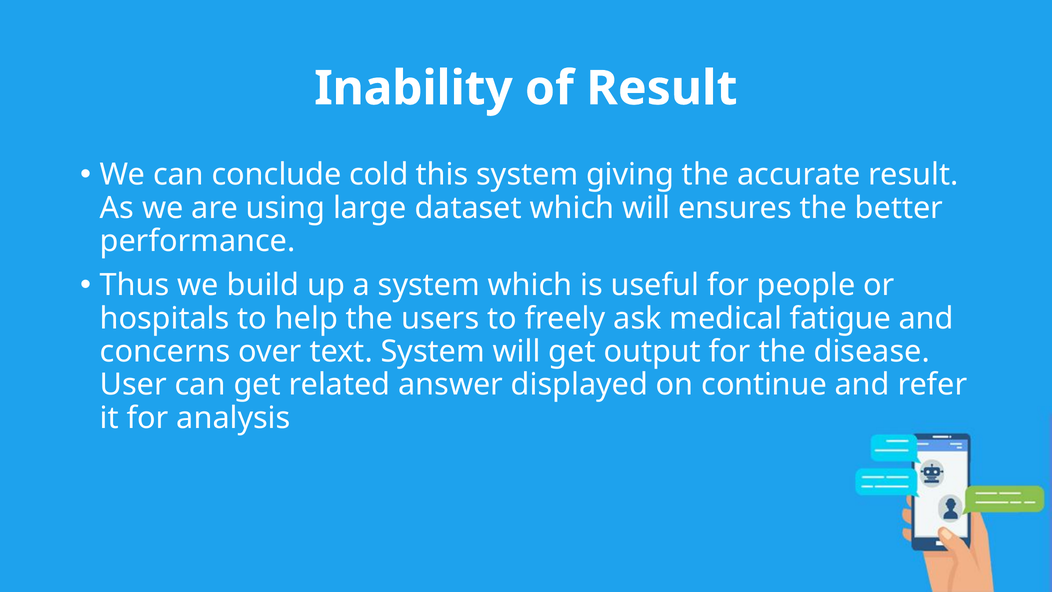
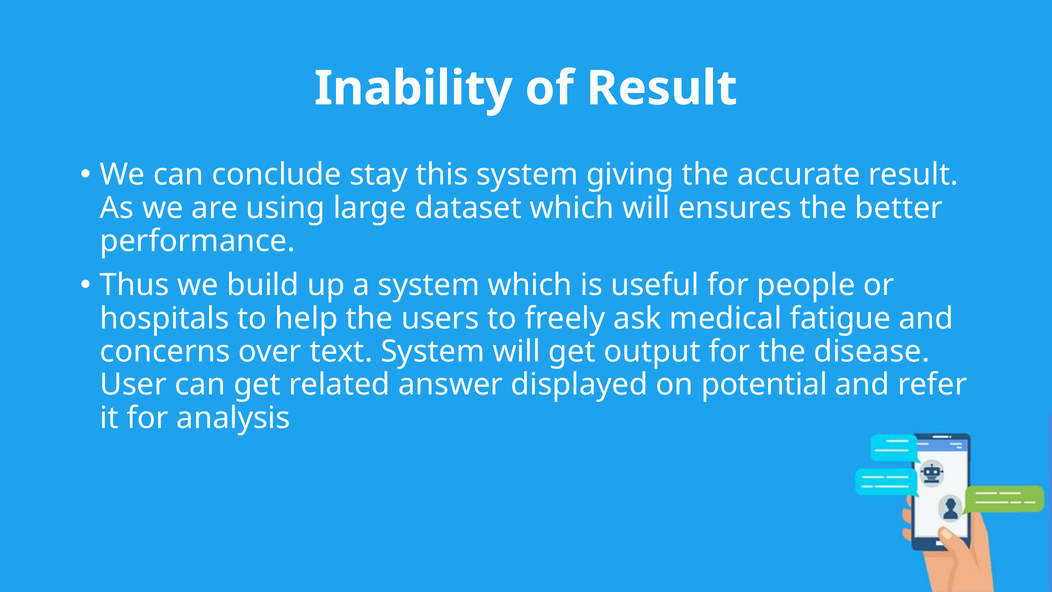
cold: cold -> stay (379, 175)
continue: continue -> potential (764, 385)
